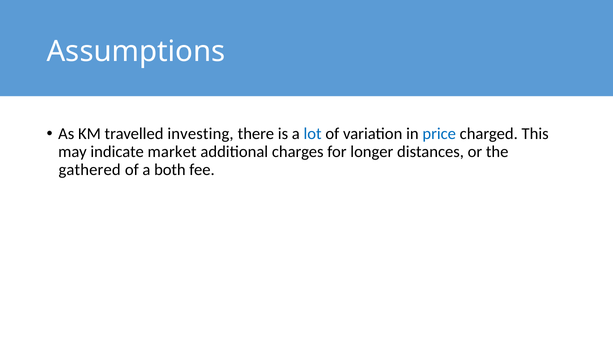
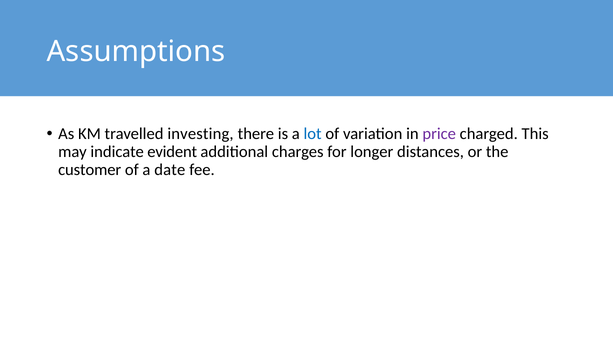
price colour: blue -> purple (439, 134)
market: market -> evident (172, 152)
gathered: gathered -> customer (90, 170)
both: both -> date (170, 170)
